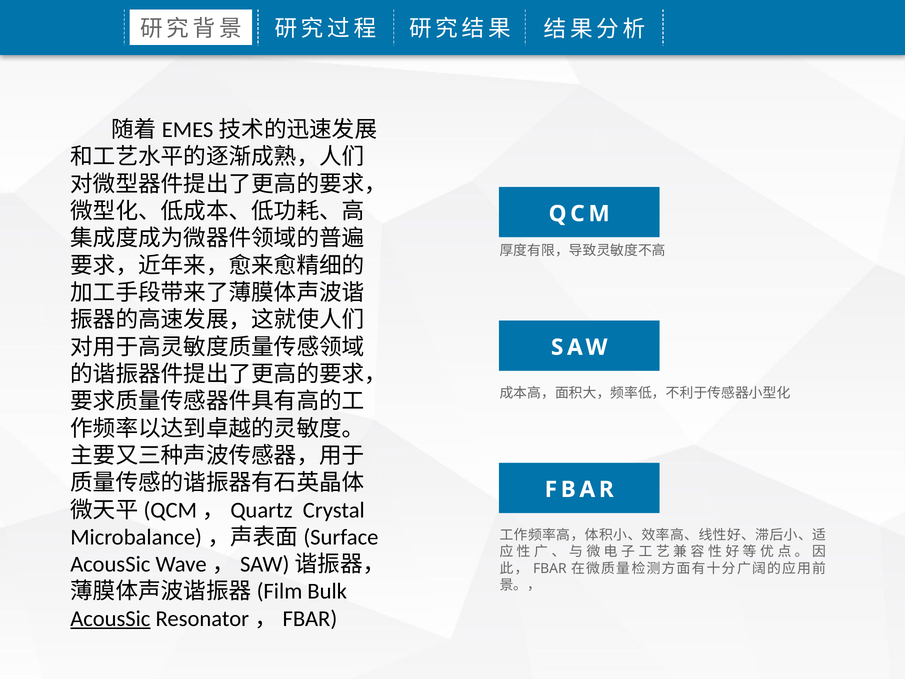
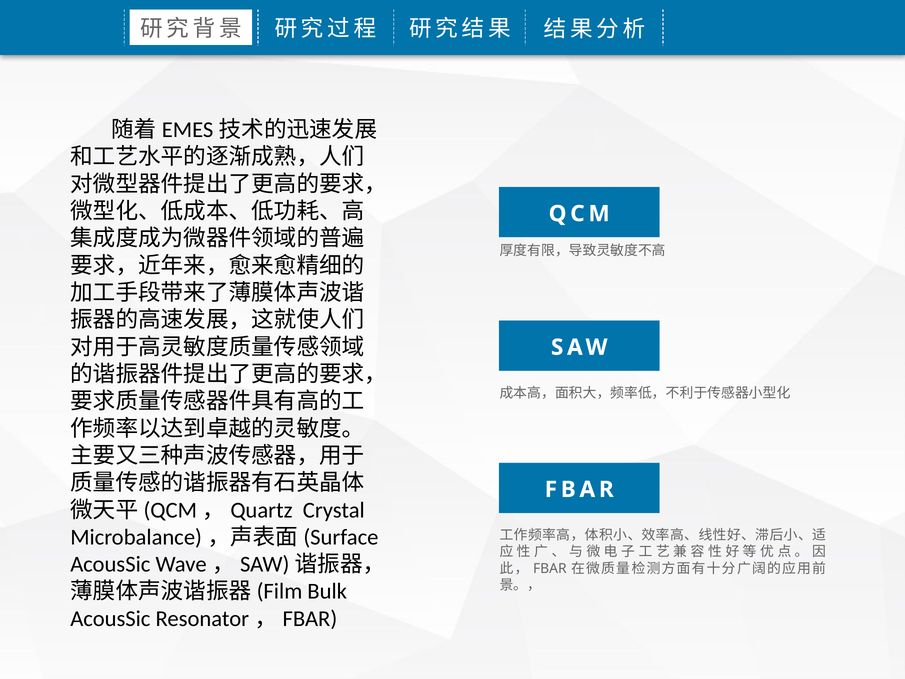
AcousSic underline: present -> none (110, 618)
